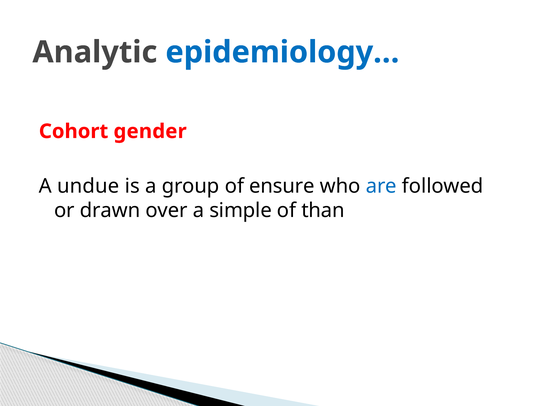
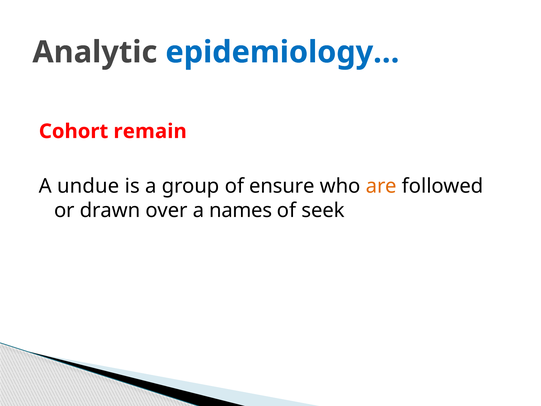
gender: gender -> remain (150, 131)
are colour: blue -> orange (381, 186)
simple: simple -> names (241, 210)
than: than -> seek (323, 210)
